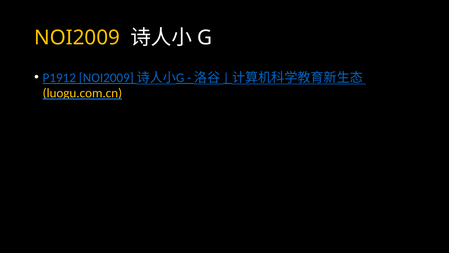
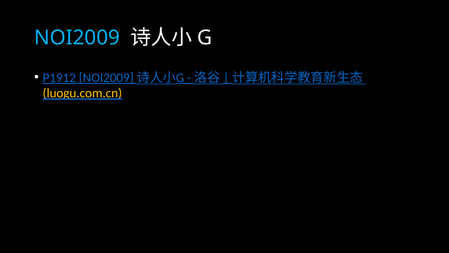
NOI2009 colour: yellow -> light blue (77, 38)
